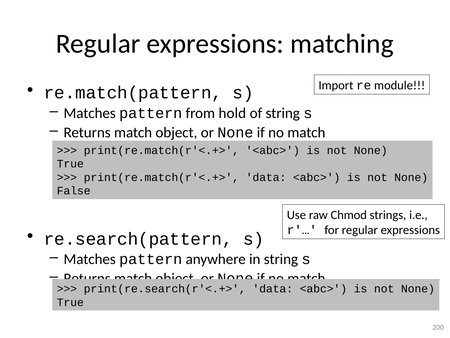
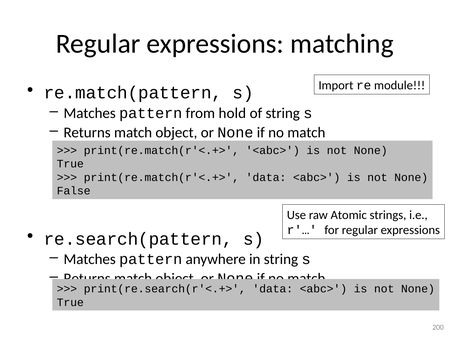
Chmod: Chmod -> Atomic (349, 215)
